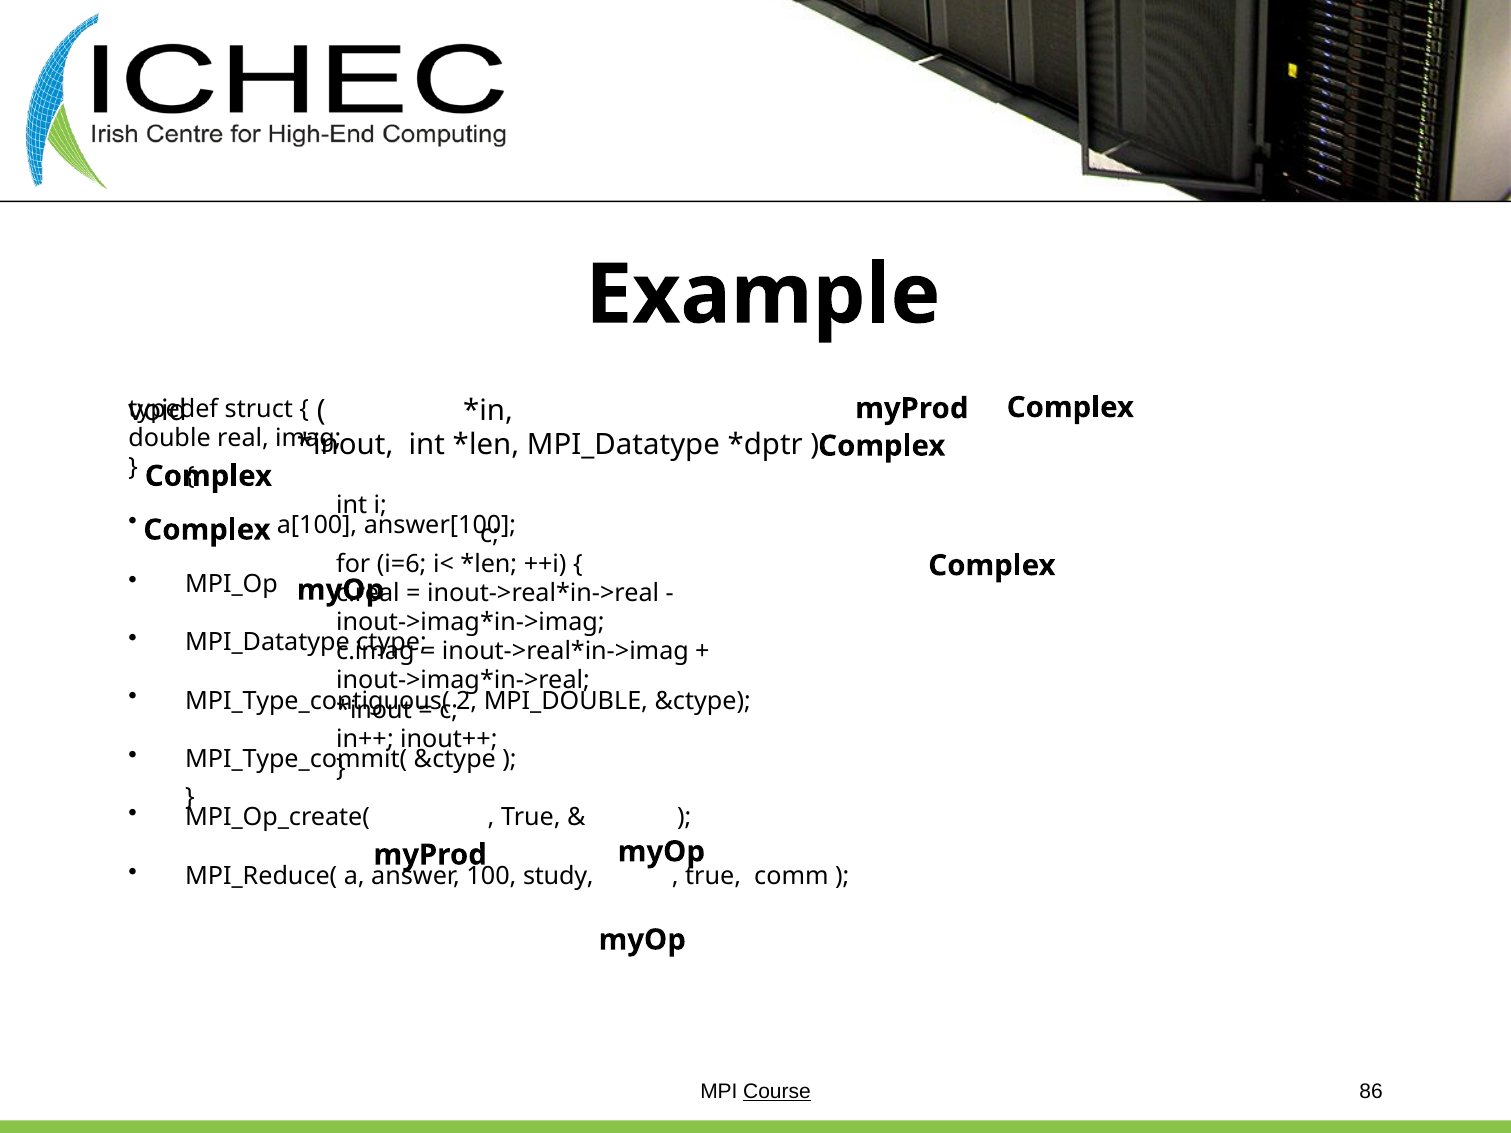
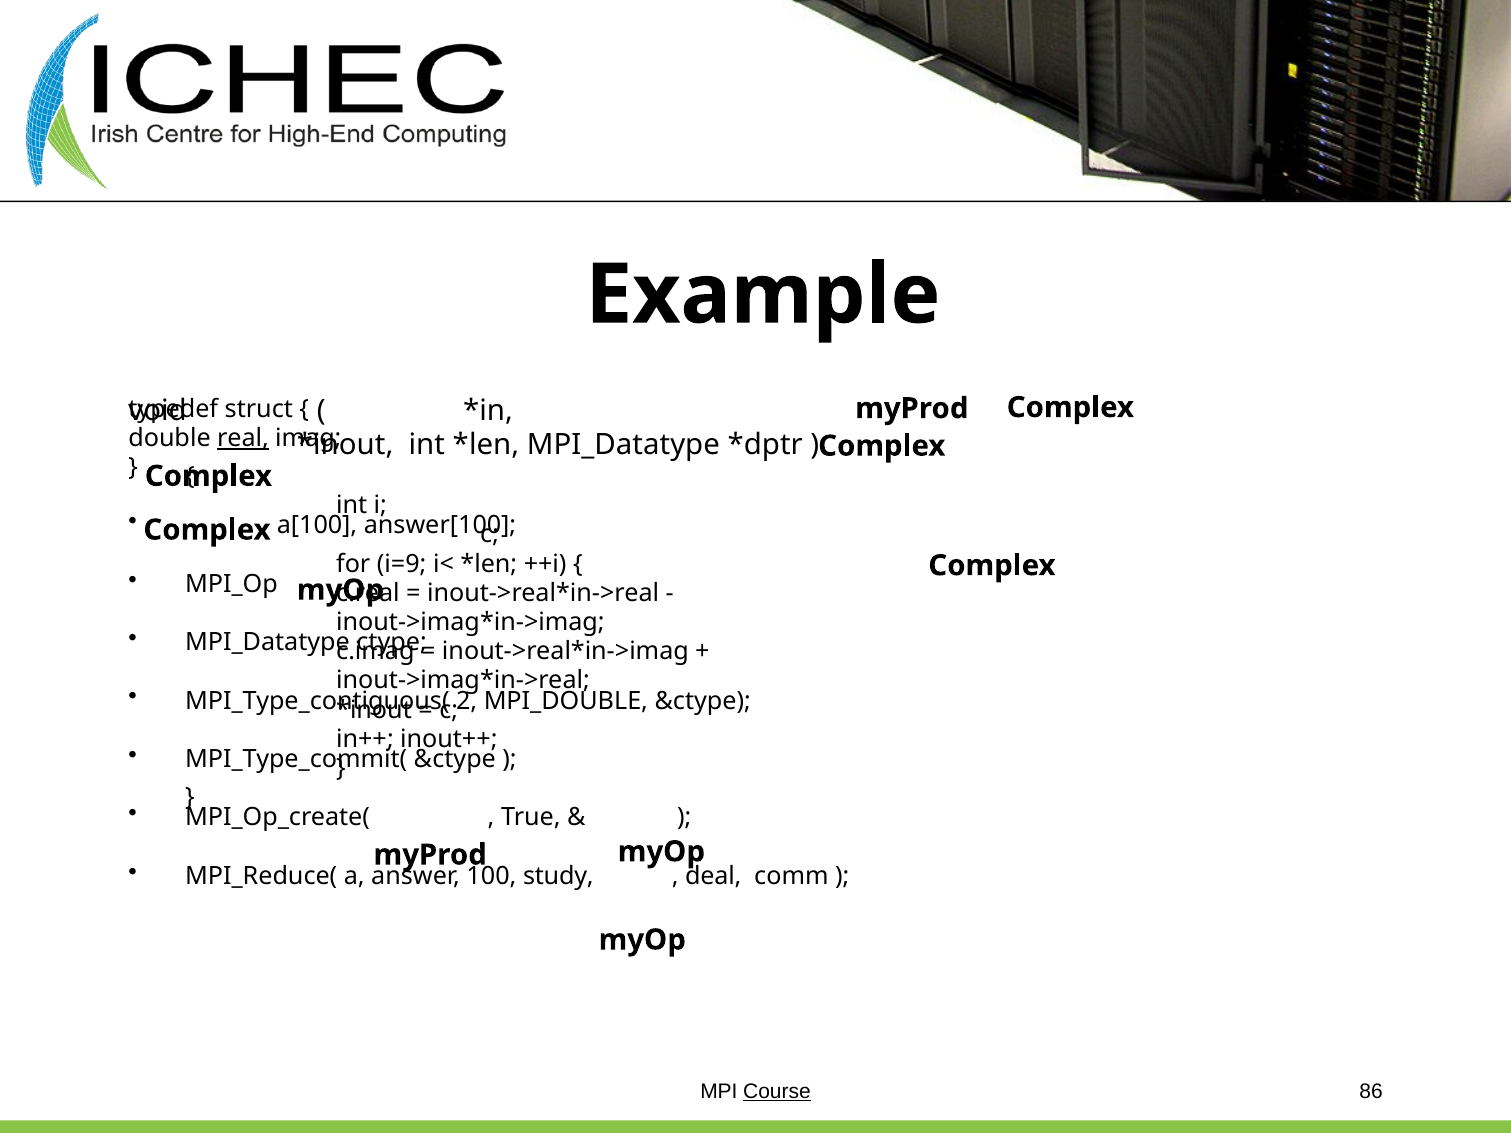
real underline: none -> present (243, 438)
i=6: i=6 -> i=9 (402, 564)
true: true -> deal (713, 876)
